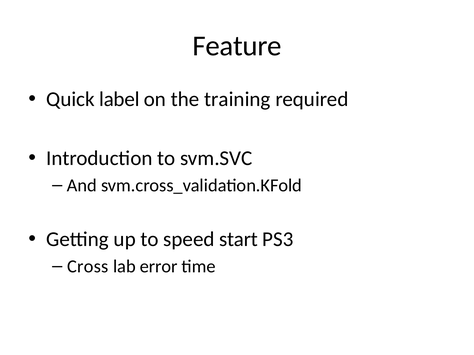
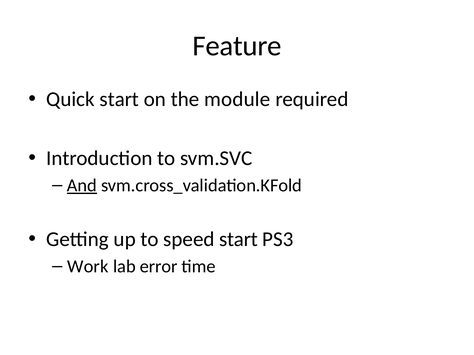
Quick label: label -> start (119, 99)
training: training -> module (237, 99)
And underline: none -> present (82, 186)
Cross: Cross -> Work (88, 267)
